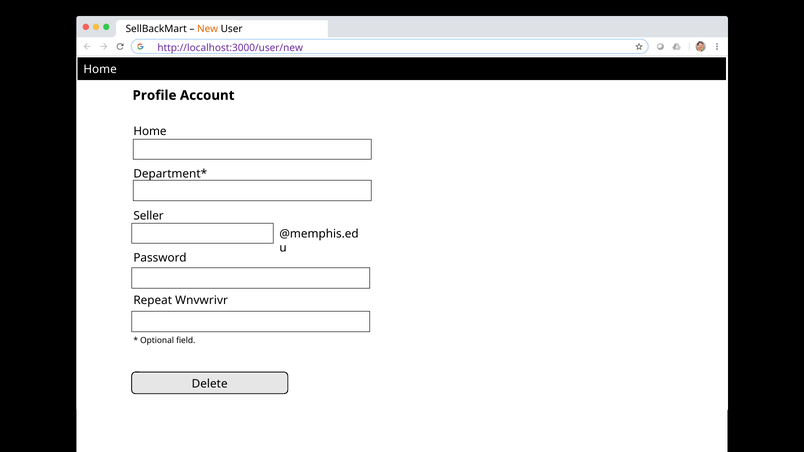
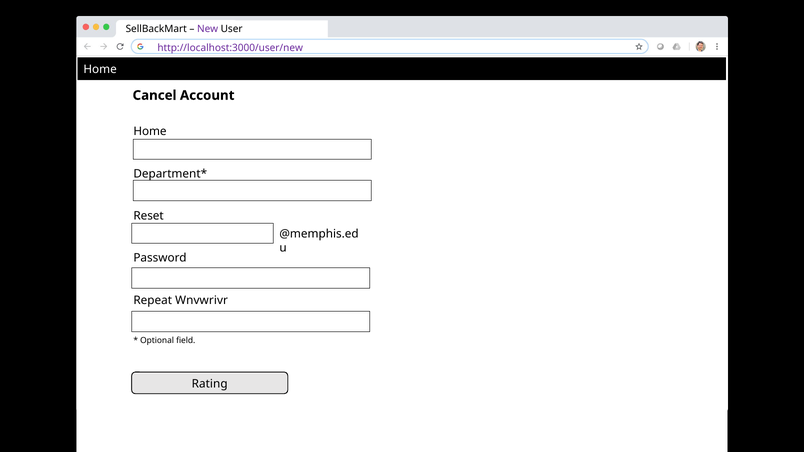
New colour: orange -> purple (208, 29)
Profile: Profile -> Cancel (155, 95)
Seller: Seller -> Reset (149, 216)
Delete: Delete -> Rating (210, 384)
